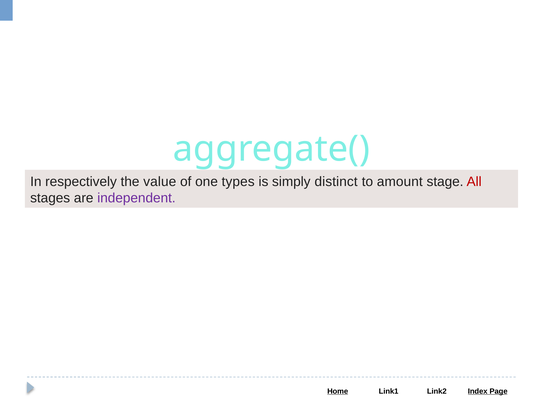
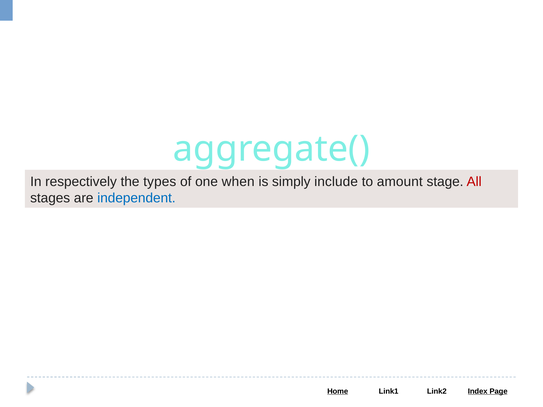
value: value -> types (160, 182)
types: types -> when (238, 182)
distinct: distinct -> include (336, 182)
independent colour: purple -> blue (136, 198)
